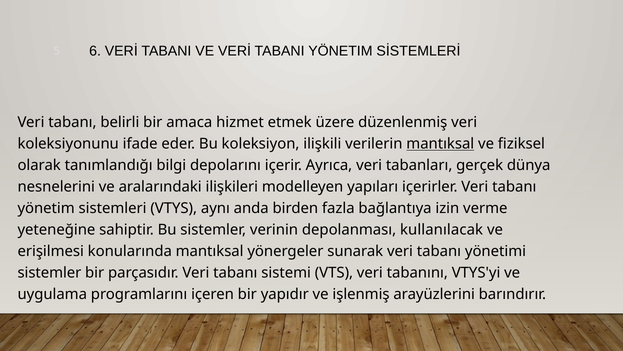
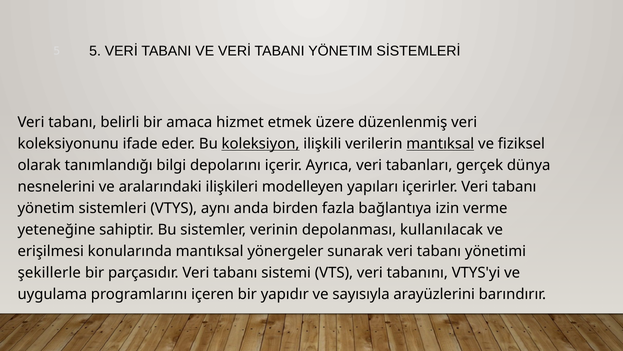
5 6: 6 -> 5 (95, 51)
koleksiyon underline: none -> present (261, 144)
sistemler: sistemler -> şekillerle (49, 272)
işlenmiş: işlenmiş -> sayısıyla (361, 294)
